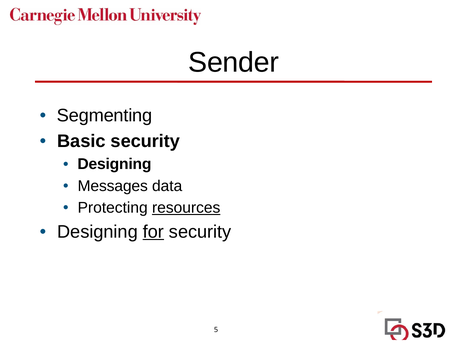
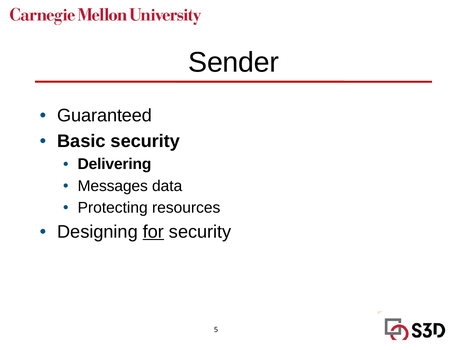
Segmenting: Segmenting -> Guaranteed (105, 116)
Designing: Designing -> Delivering (114, 164)
resources underline: present -> none (186, 208)
